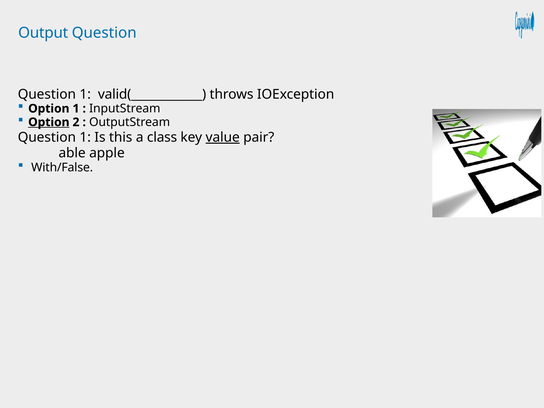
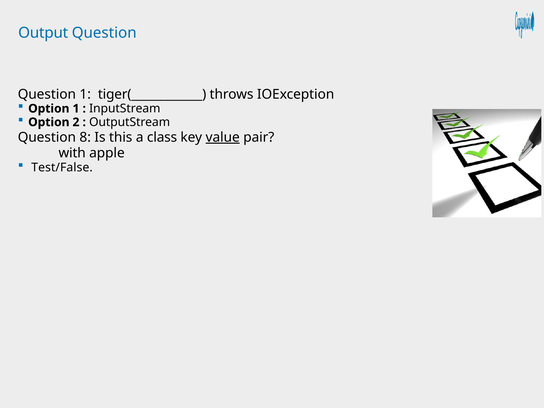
valid(____________: valid(____________ -> tiger(____________ (152, 94)
Option underline: present -> none (49, 122)
1: 1 -> 8 (85, 137)
able: able -> with (72, 153)
With/False: With/False -> Test/False (62, 168)
